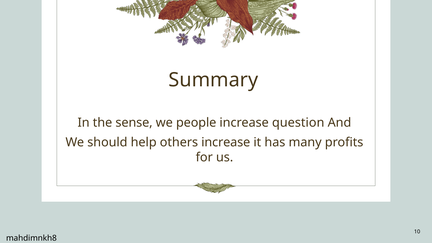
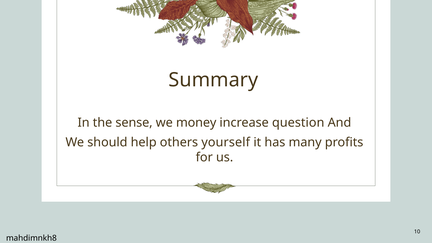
people: people -> money (196, 123)
others increase: increase -> yourself (226, 142)
